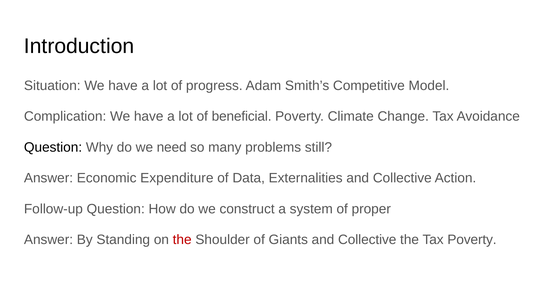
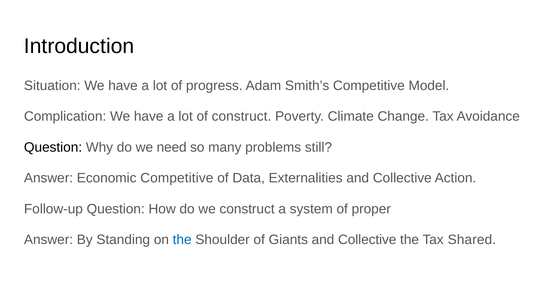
of beneficial: beneficial -> construct (242, 116)
Economic Expenditure: Expenditure -> Competitive (177, 178)
the colour: red -> blue (182, 240)
Tax Poverty: Poverty -> Shared (472, 240)
